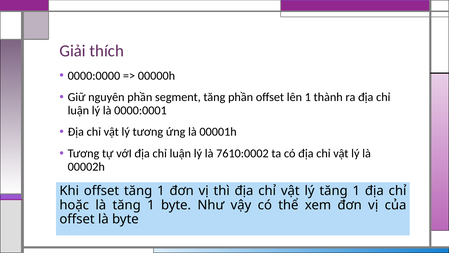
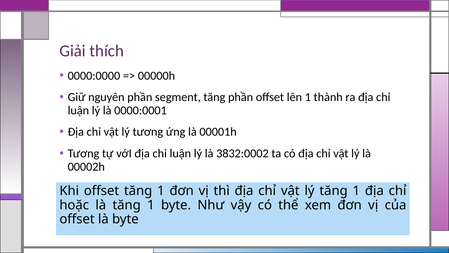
7610:0002: 7610:0002 -> 3832:0002 (242, 153)
